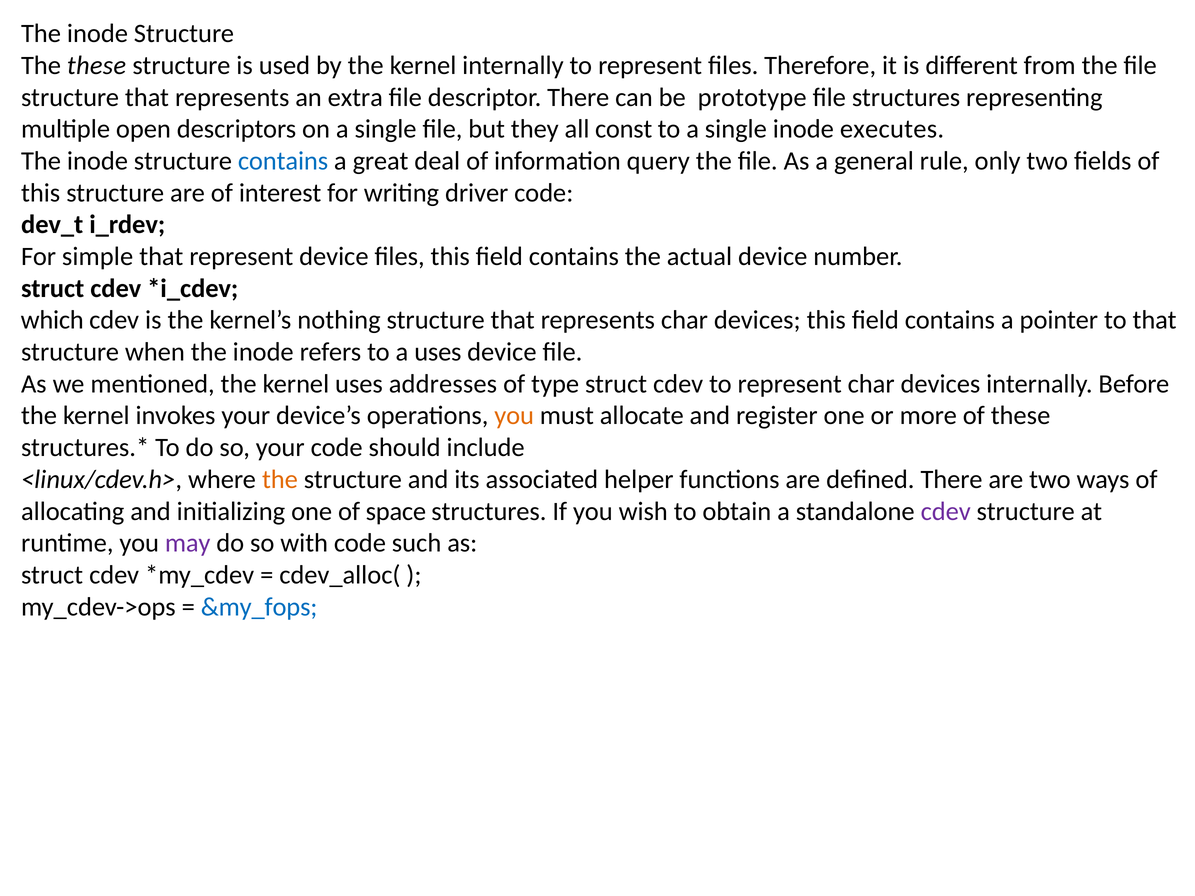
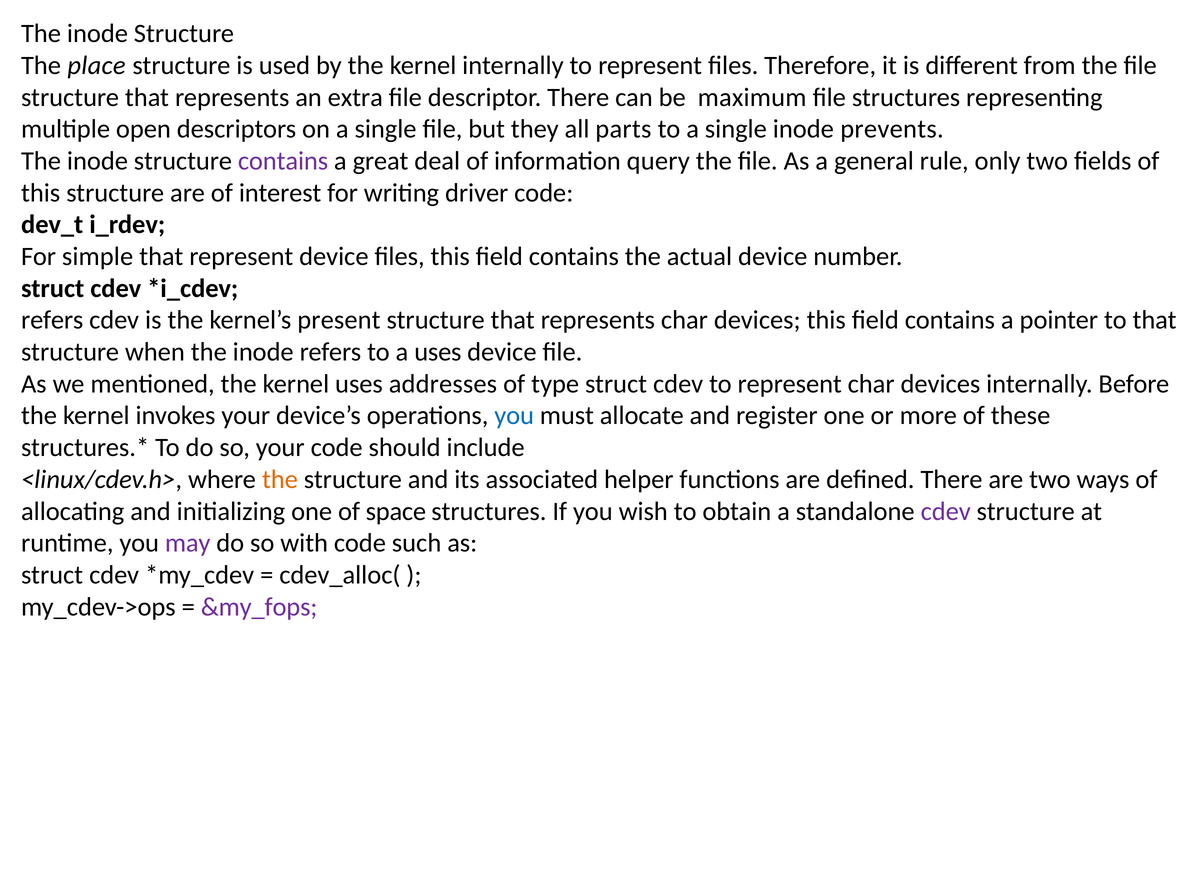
The these: these -> place (97, 65)
prototype: prototype -> maximum (752, 97)
const: const -> parts (623, 129)
executes: executes -> prevents (892, 129)
contains colour: blue -> purple (283, 161)
which: which -> refers (52, 320)
nothing: nothing -> present (339, 320)
you colour: orange -> blue (514, 416)
&my_fops colour: blue -> purple (259, 607)
